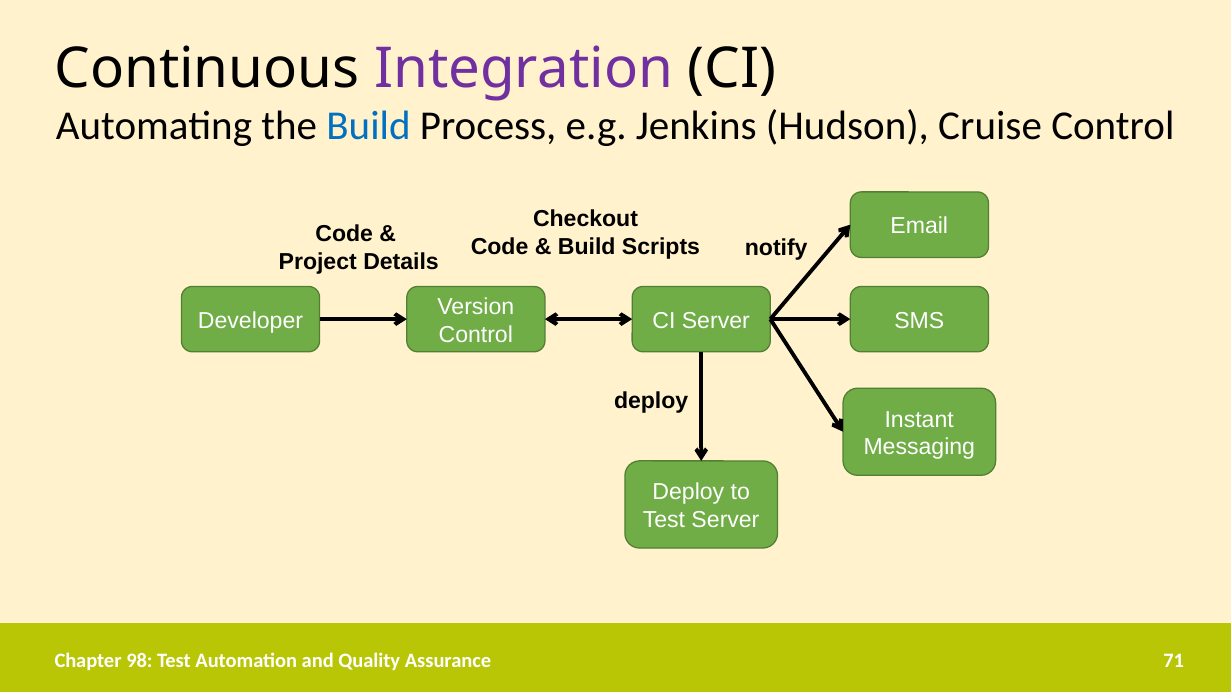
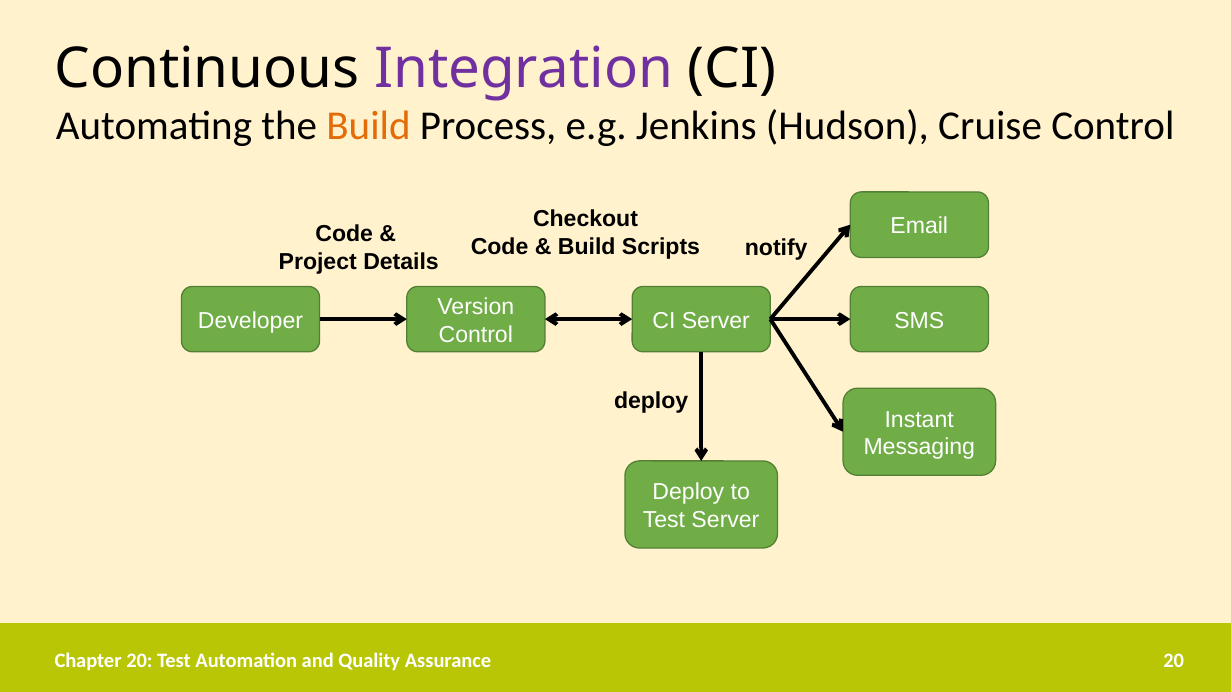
Build colour: blue -> orange (369, 126)
Chapter 98: 98 -> 20 (139, 661)
Assurance 71: 71 -> 20 (1174, 661)
